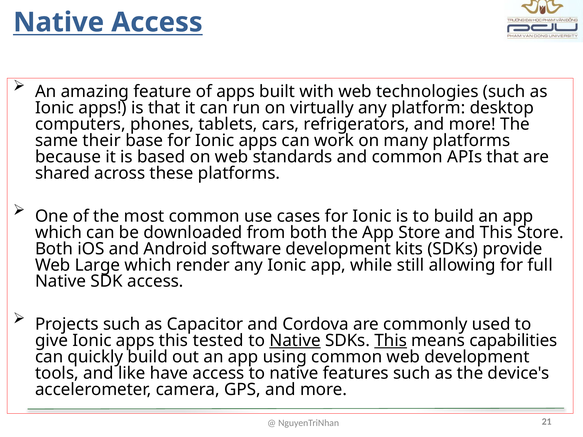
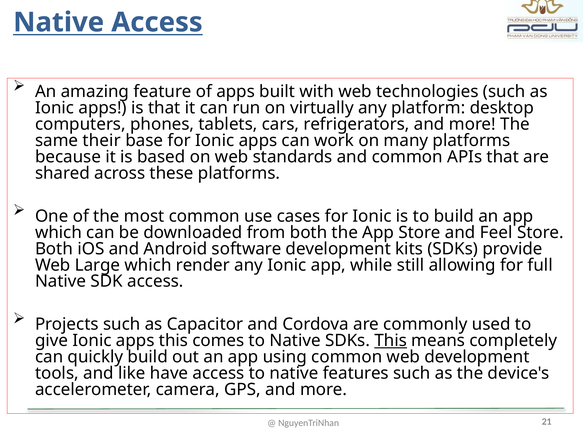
and This: This -> Feel (496, 233)
tested: tested -> comes (218, 341)
Native underline: present -> none (295, 341)
capabilities: capabilities -> completely (513, 341)
